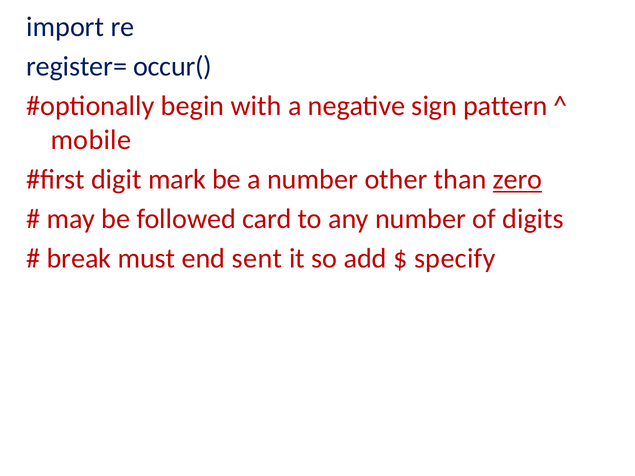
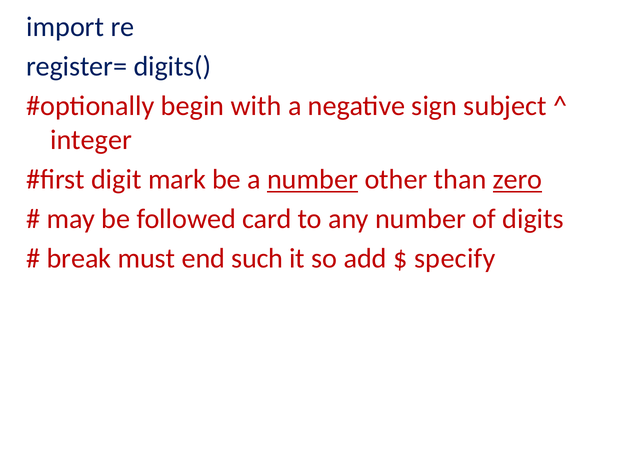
occur(: occur( -> digits( (172, 67)
pattern: pattern -> subject (505, 106)
mobile: mobile -> integer (91, 140)
number underline: none -> present (313, 180)
sent: sent -> such (257, 259)
